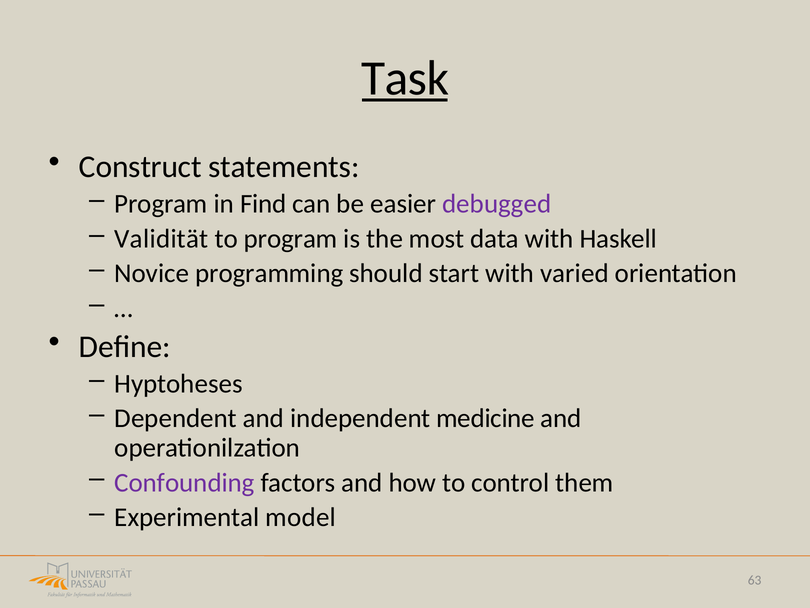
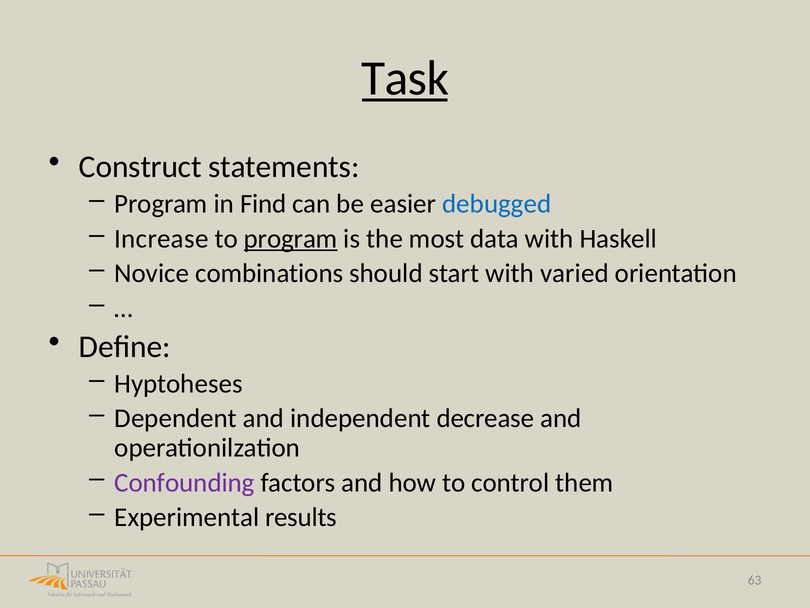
debugged colour: purple -> blue (497, 204)
Validität: Validität -> Increase (161, 238)
program underline: none -> present (291, 238)
programming: programming -> combinations (269, 273)
medicine: medicine -> decrease (485, 418)
model: model -> results (301, 517)
